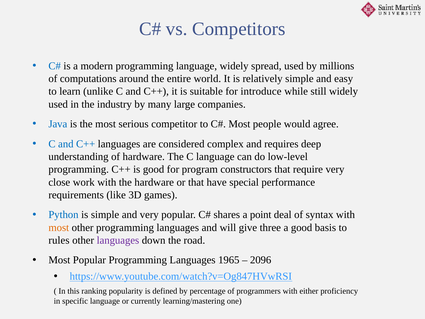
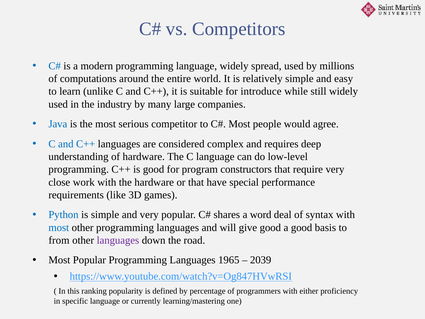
point: point -> word (261, 215)
most colour: orange -> blue (59, 227)
give three: three -> good (270, 227)
rules: rules -> from (59, 240)
2096: 2096 -> 2039 (261, 260)
